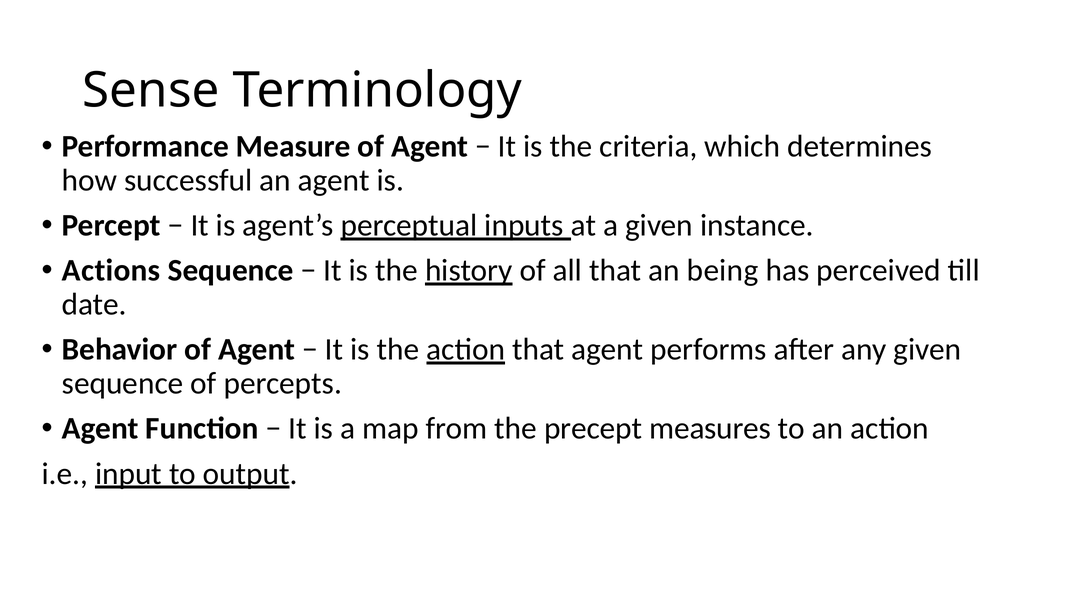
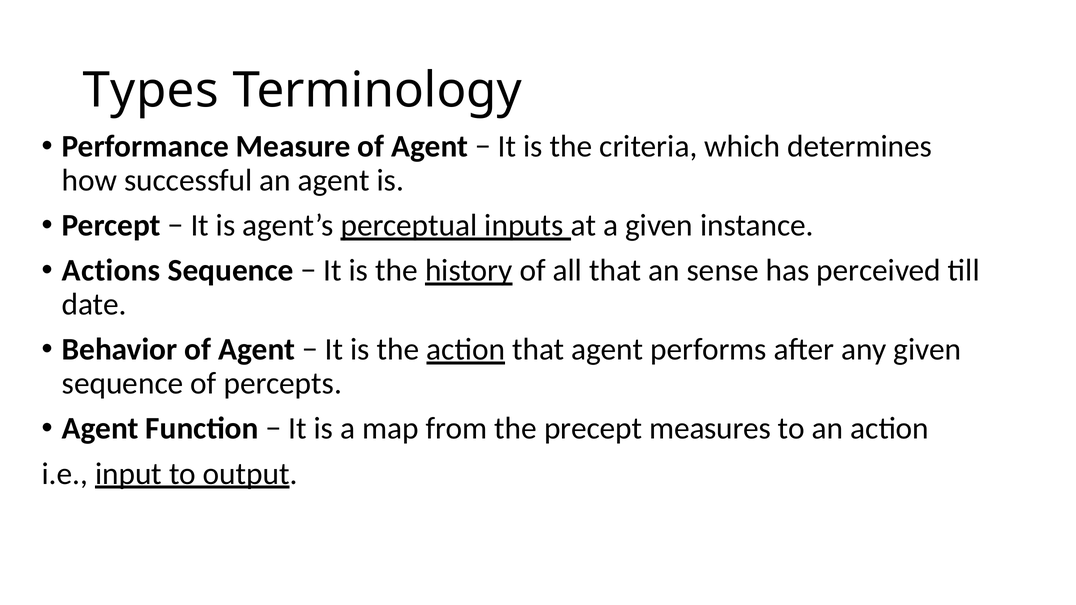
Sense: Sense -> Types (151, 90)
being: being -> sense (723, 271)
